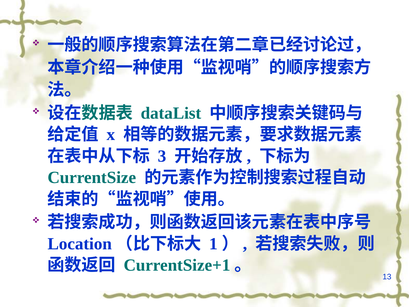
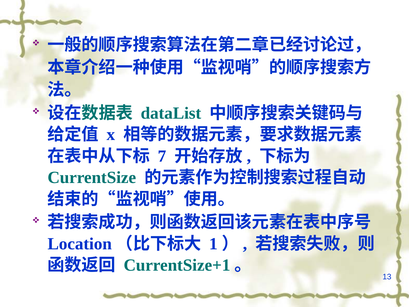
3: 3 -> 7 (162, 156)
